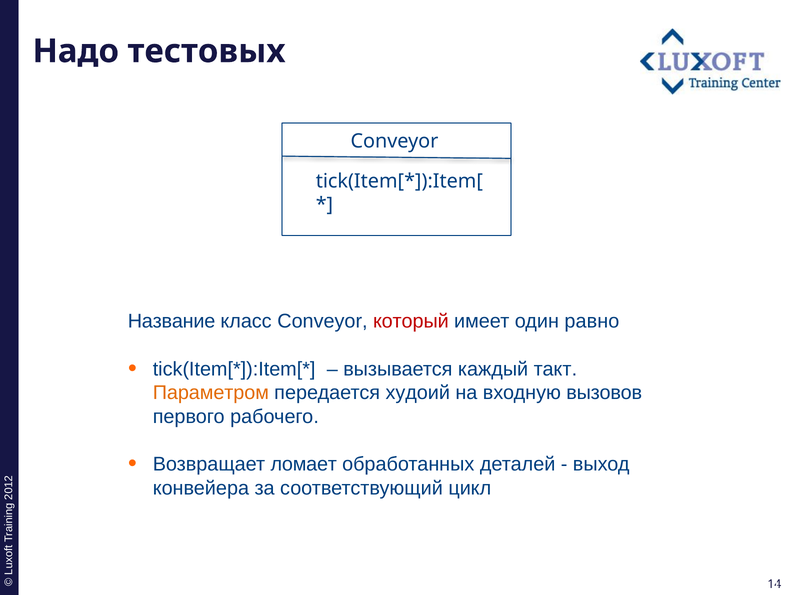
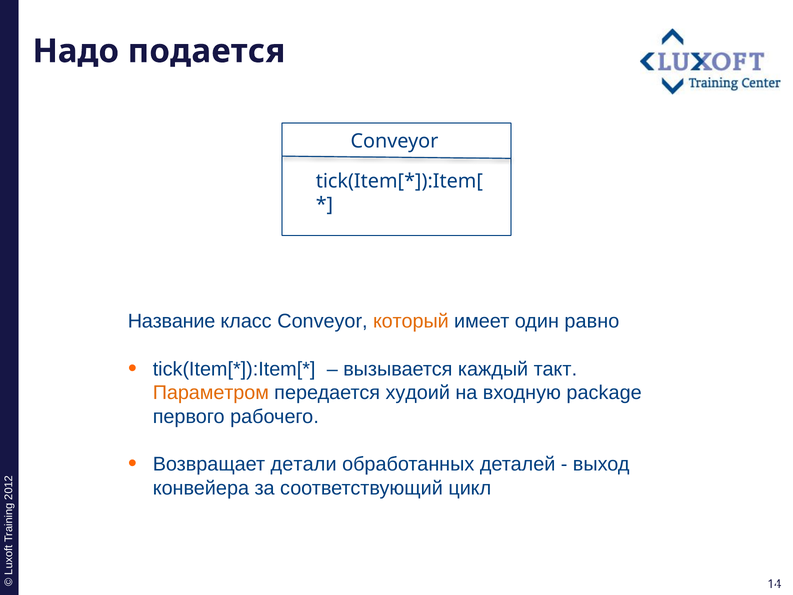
тестовых: тестовых -> подается (206, 51)
который colour: red -> orange (411, 321)
вызовов: вызовов -> package (604, 393)
ломает: ломает -> детали (304, 464)
